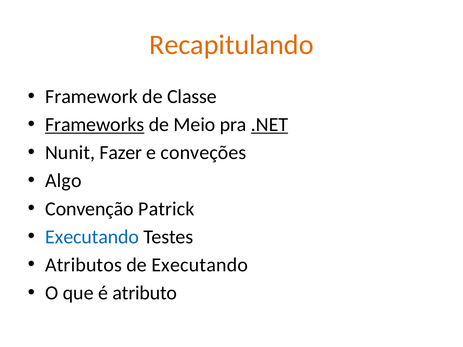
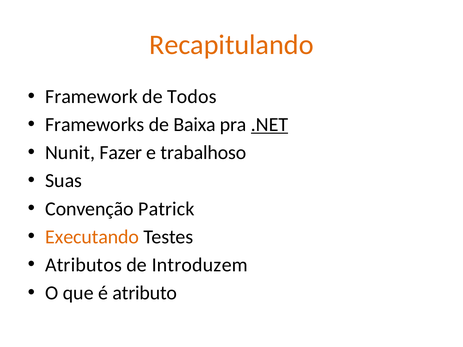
Classe: Classe -> Todos (192, 97)
Frameworks underline: present -> none (95, 125)
Meio: Meio -> Baixa (195, 125)
conveções: conveções -> trabalhoso (204, 153)
Algo: Algo -> Suas (64, 181)
Executando colour: blue -> orange (92, 237)
de Executando: Executando -> Introduzem (200, 265)
